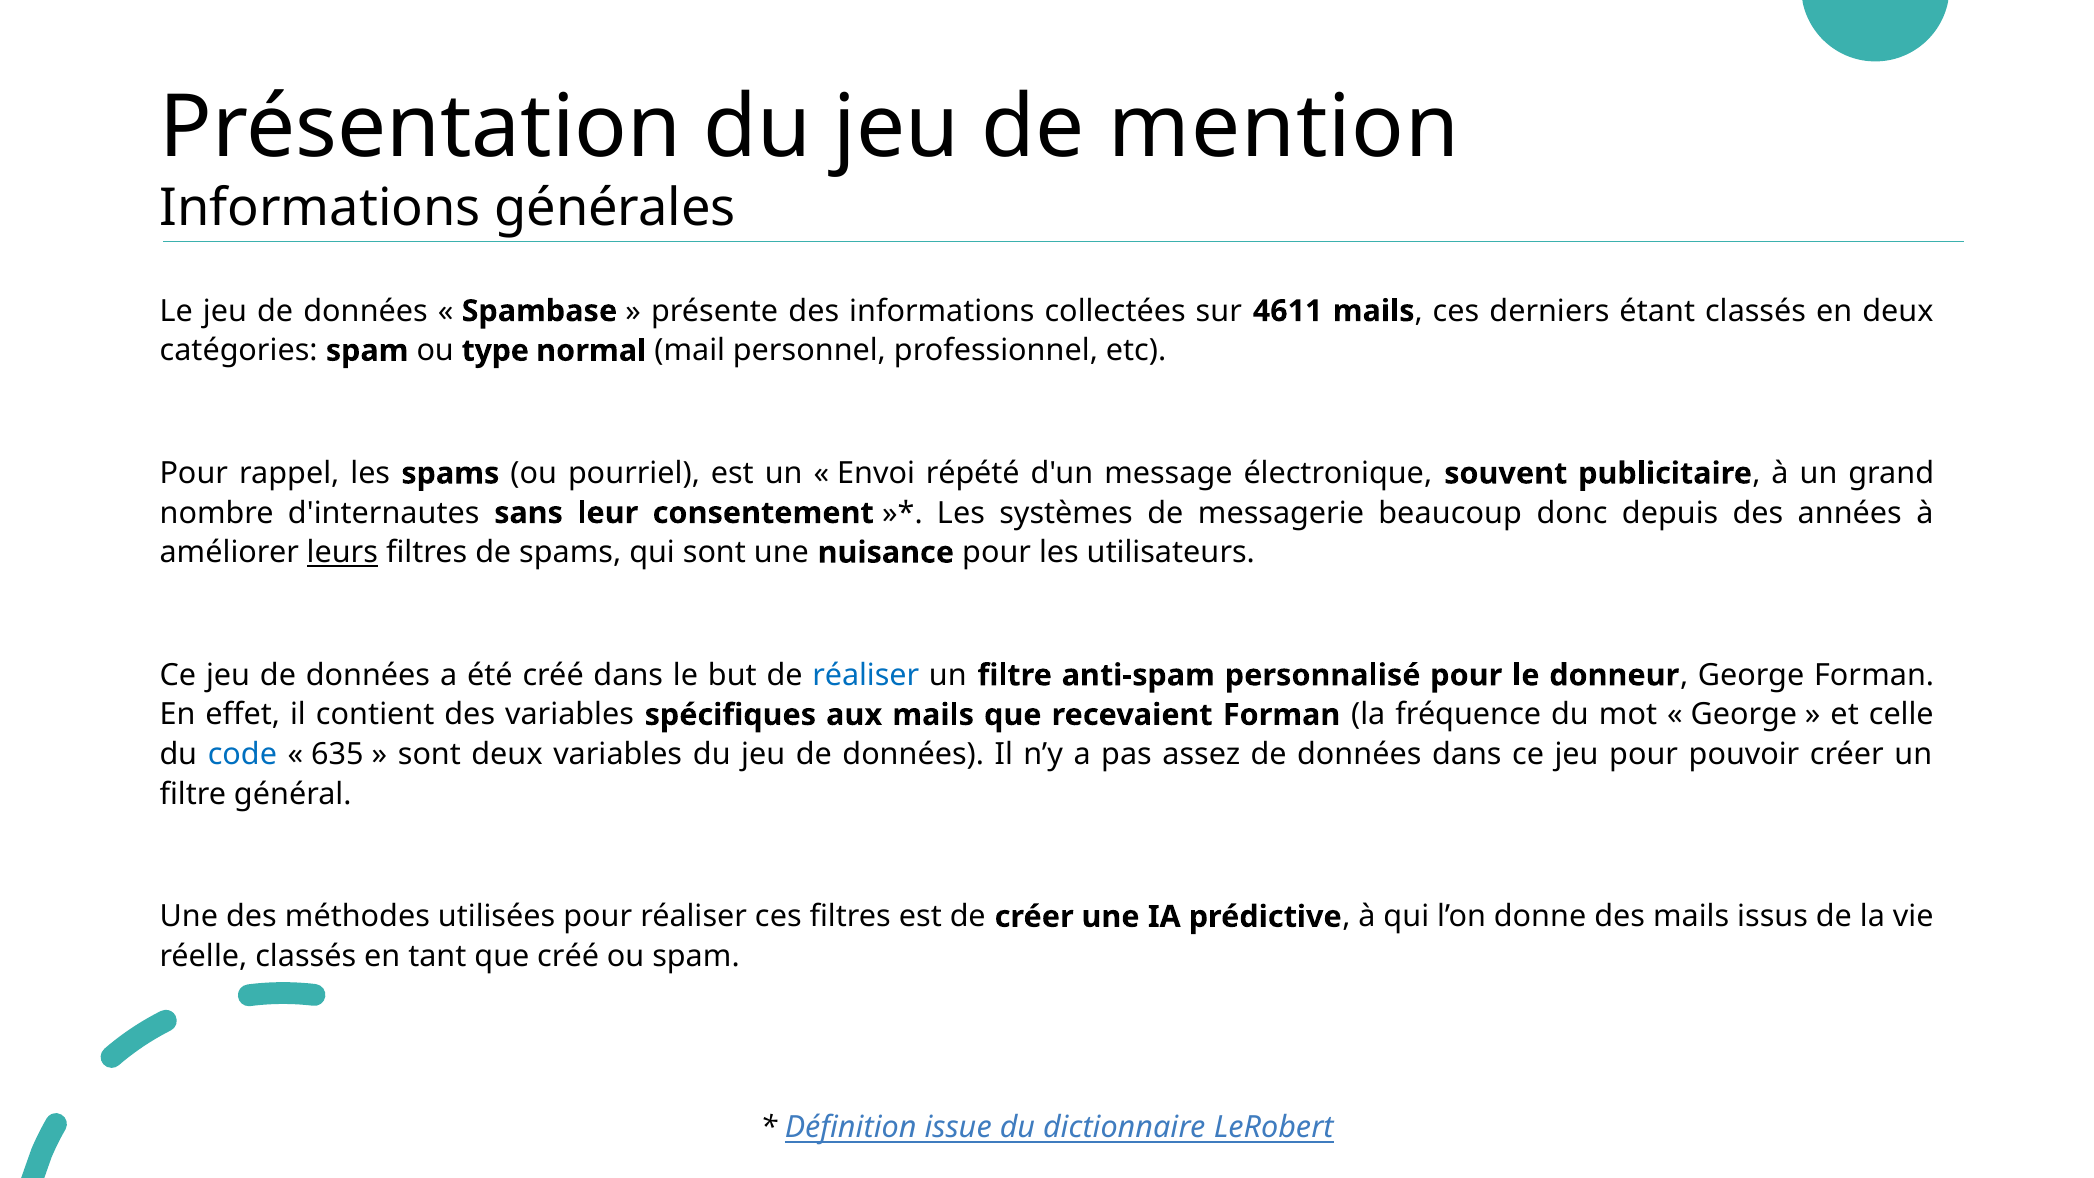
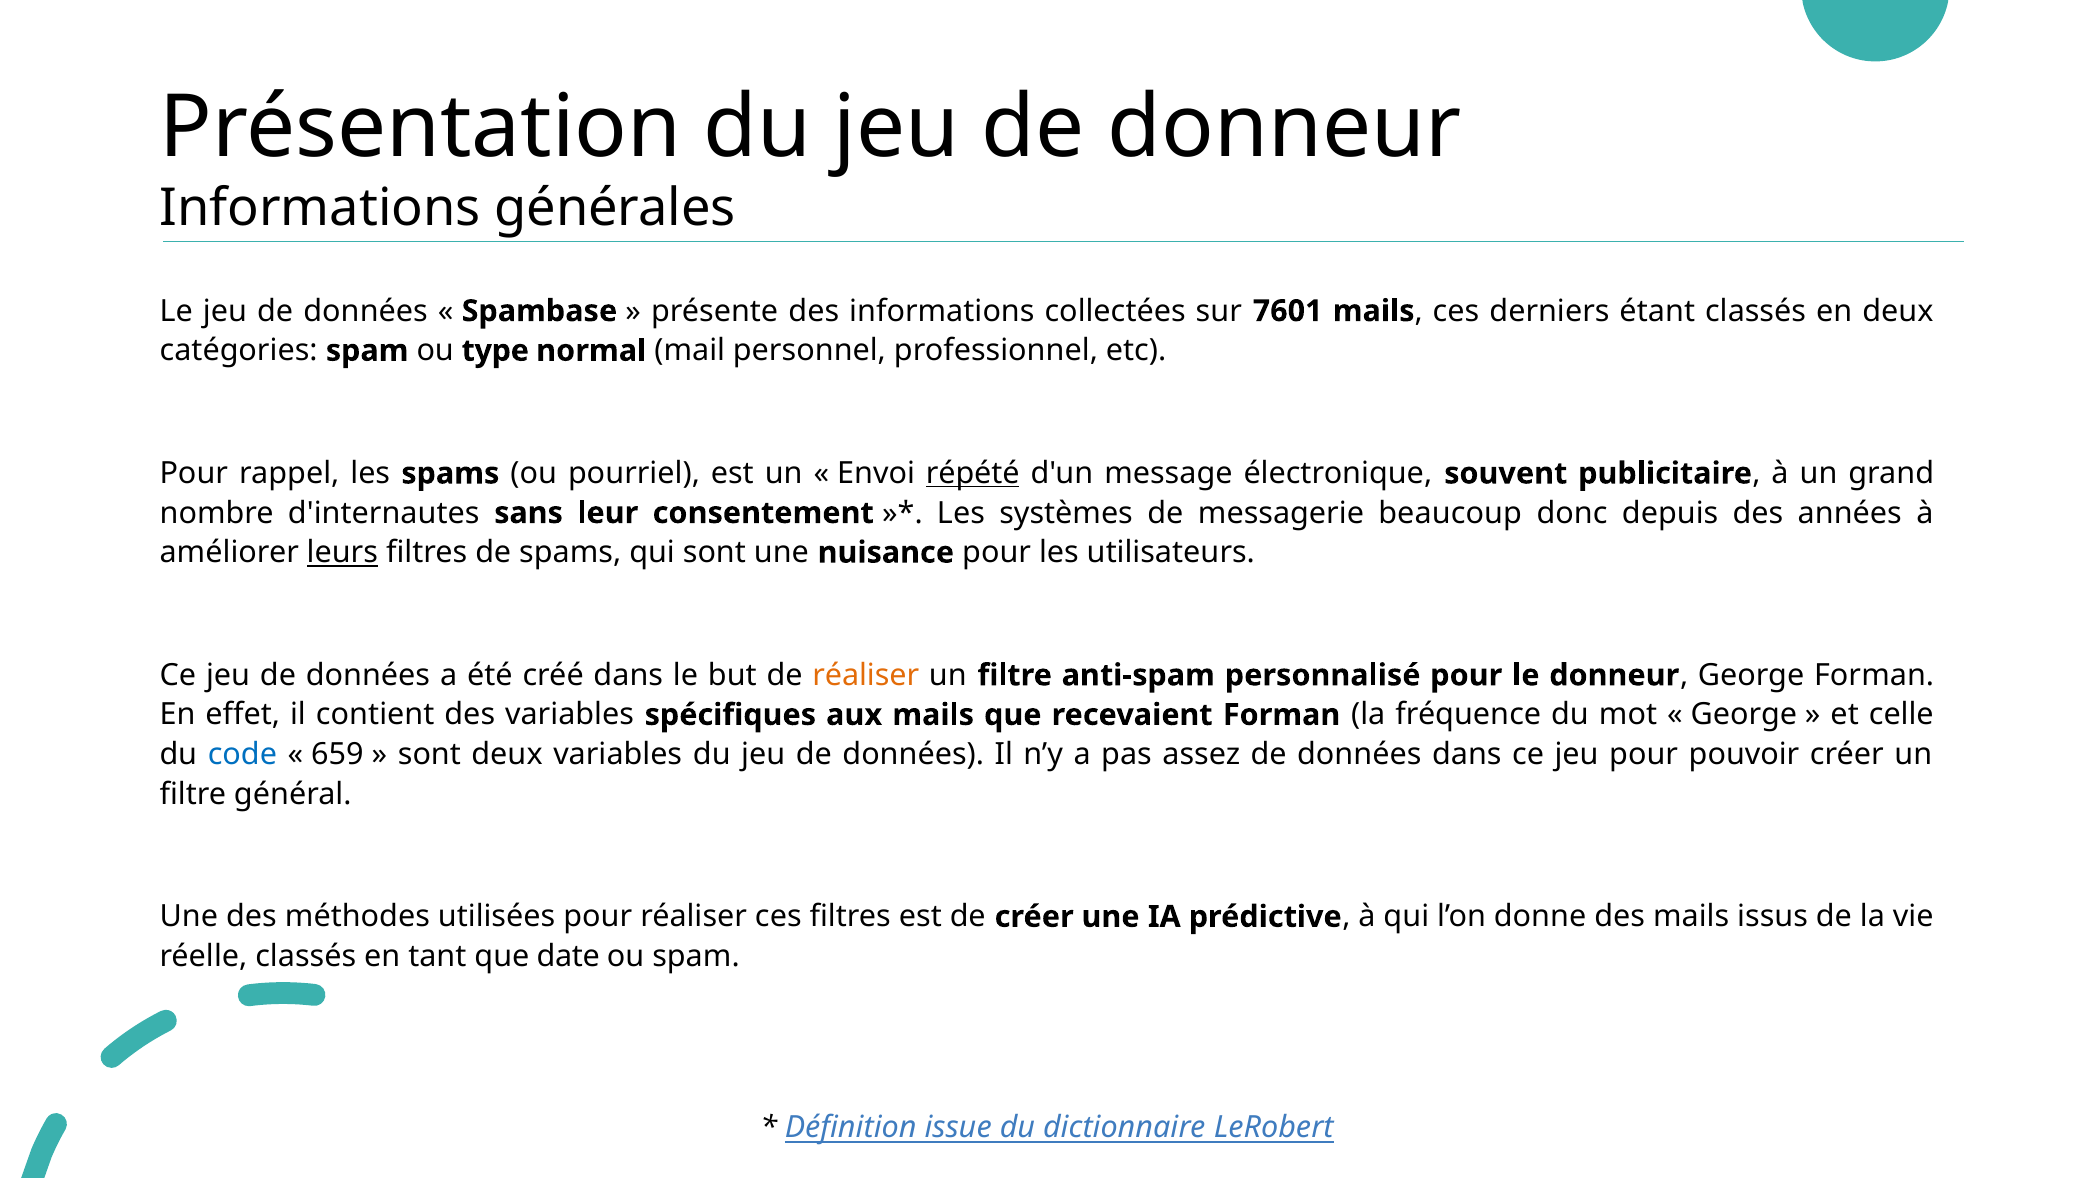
de mention: mention -> donneur (1284, 127)
4611: 4611 -> 7601 (1288, 311)
répété underline: none -> present (973, 473)
réaliser colour: blue -> orange (866, 675)
635: 635 -> 659 (337, 754)
que créé: créé -> date (568, 956)
